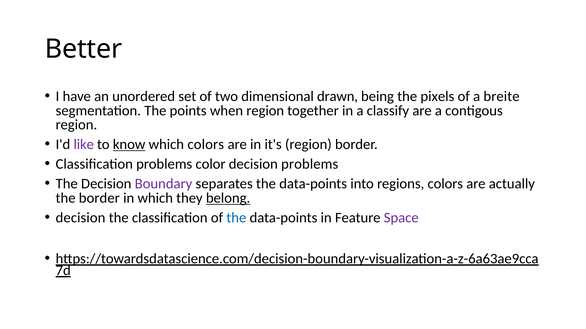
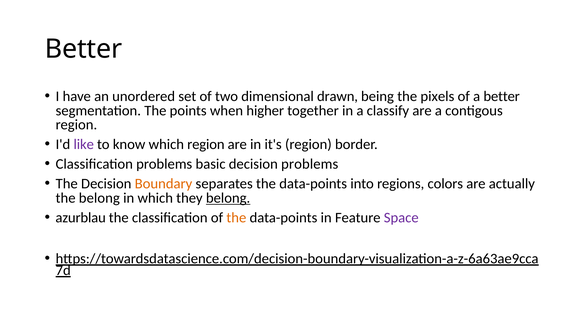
a breite: breite -> better (502, 96)
when region: region -> higher (265, 111)
know underline: present -> none (129, 145)
which colors: colors -> region (206, 145)
color: color -> basic (211, 164)
Boundary colour: purple -> orange (164, 184)
the border: border -> belong (99, 198)
decision: decision -> azurblau (81, 218)
the colour: blue -> orange (236, 218)
